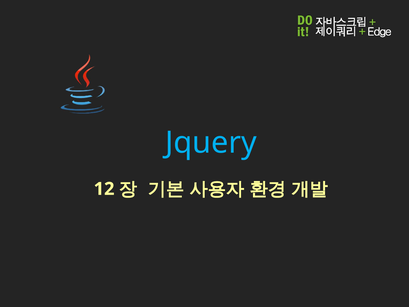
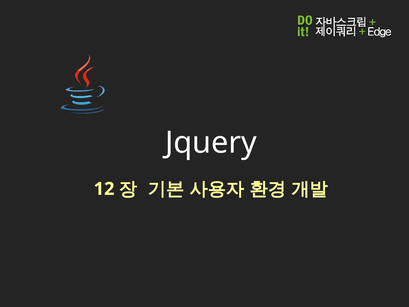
Jquery colour: light blue -> white (211, 142)
